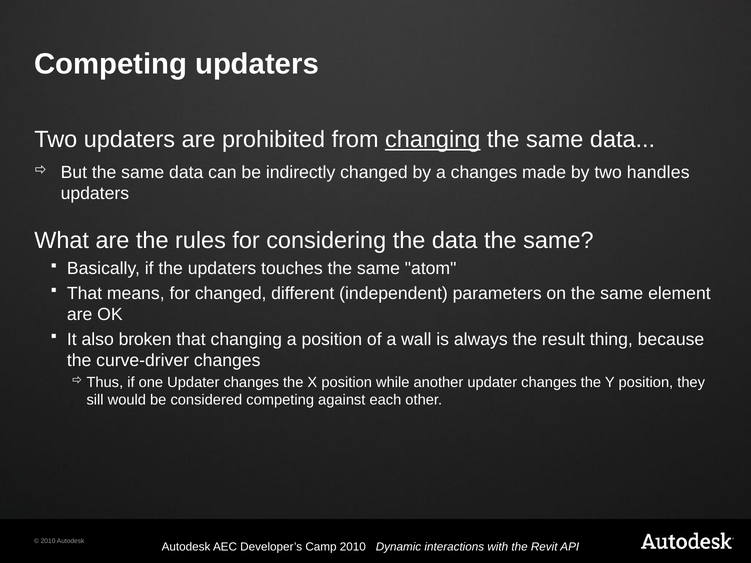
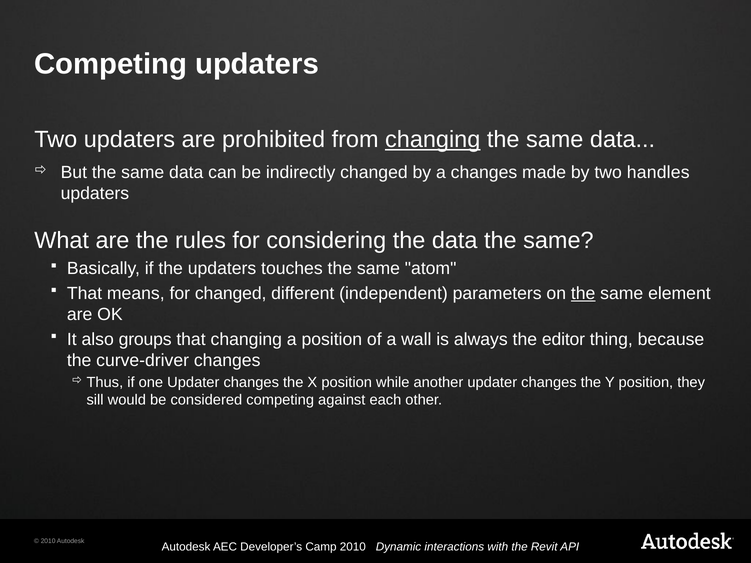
the underline: none -> present (583, 293)
broken: broken -> groups (145, 339)
result: result -> editor (564, 339)
